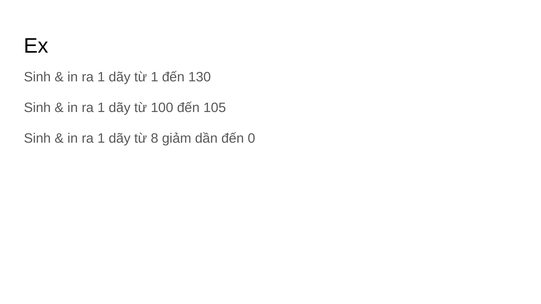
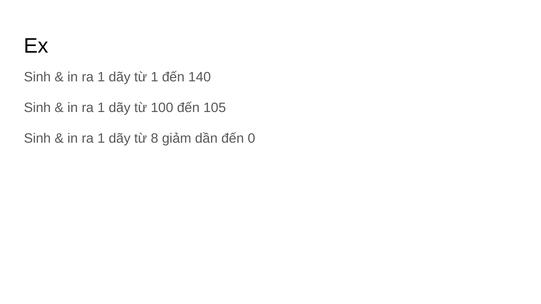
130: 130 -> 140 (200, 77)
